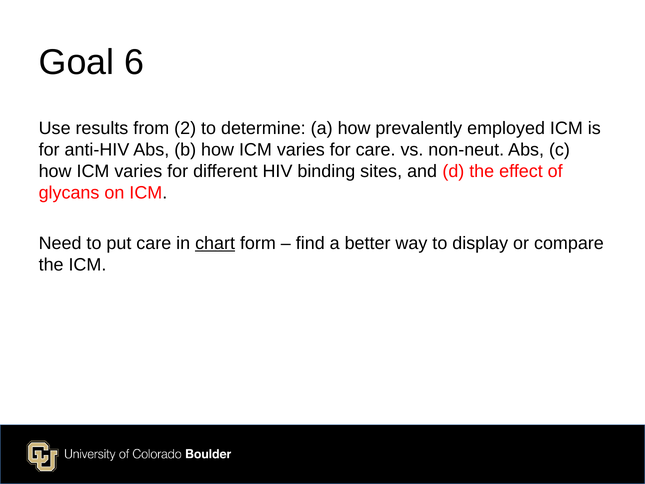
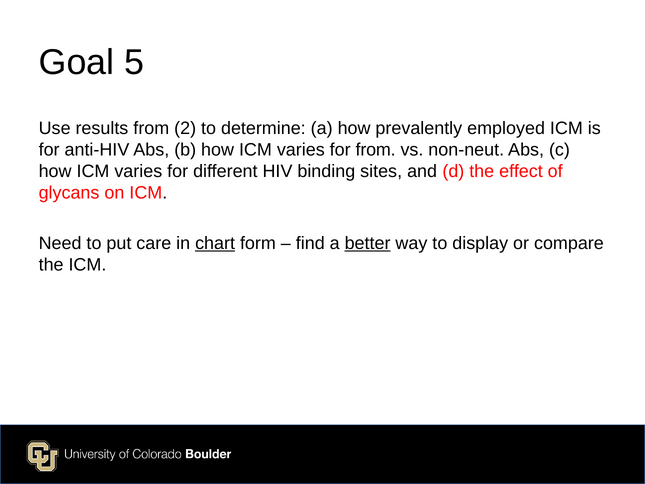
6: 6 -> 5 (134, 62)
for care: care -> from (376, 150)
better underline: none -> present (368, 243)
